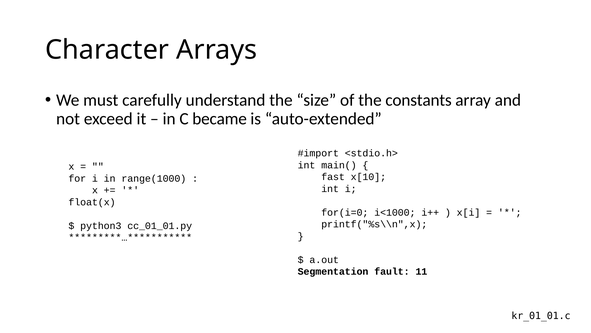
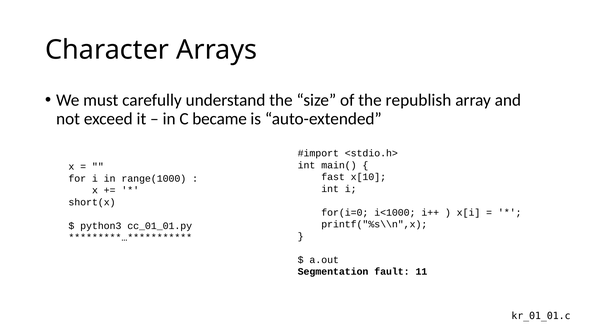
constants: constants -> republish (418, 100)
float(x: float(x -> short(x (92, 202)
